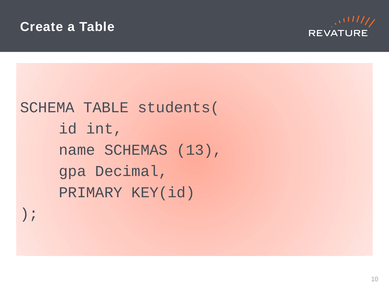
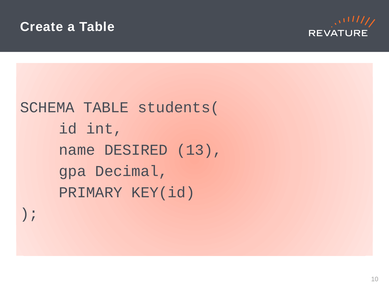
SCHEMAS: SCHEMAS -> DESIRED (136, 150)
